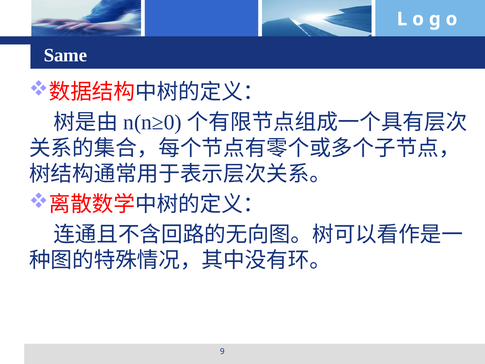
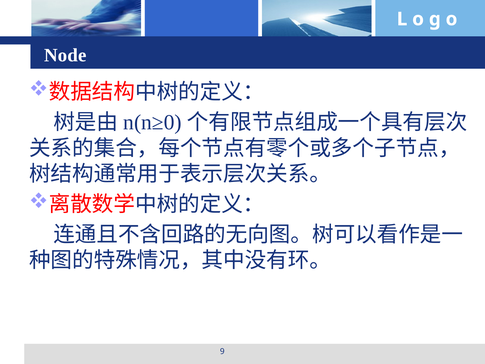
Same: Same -> Node (65, 55)
